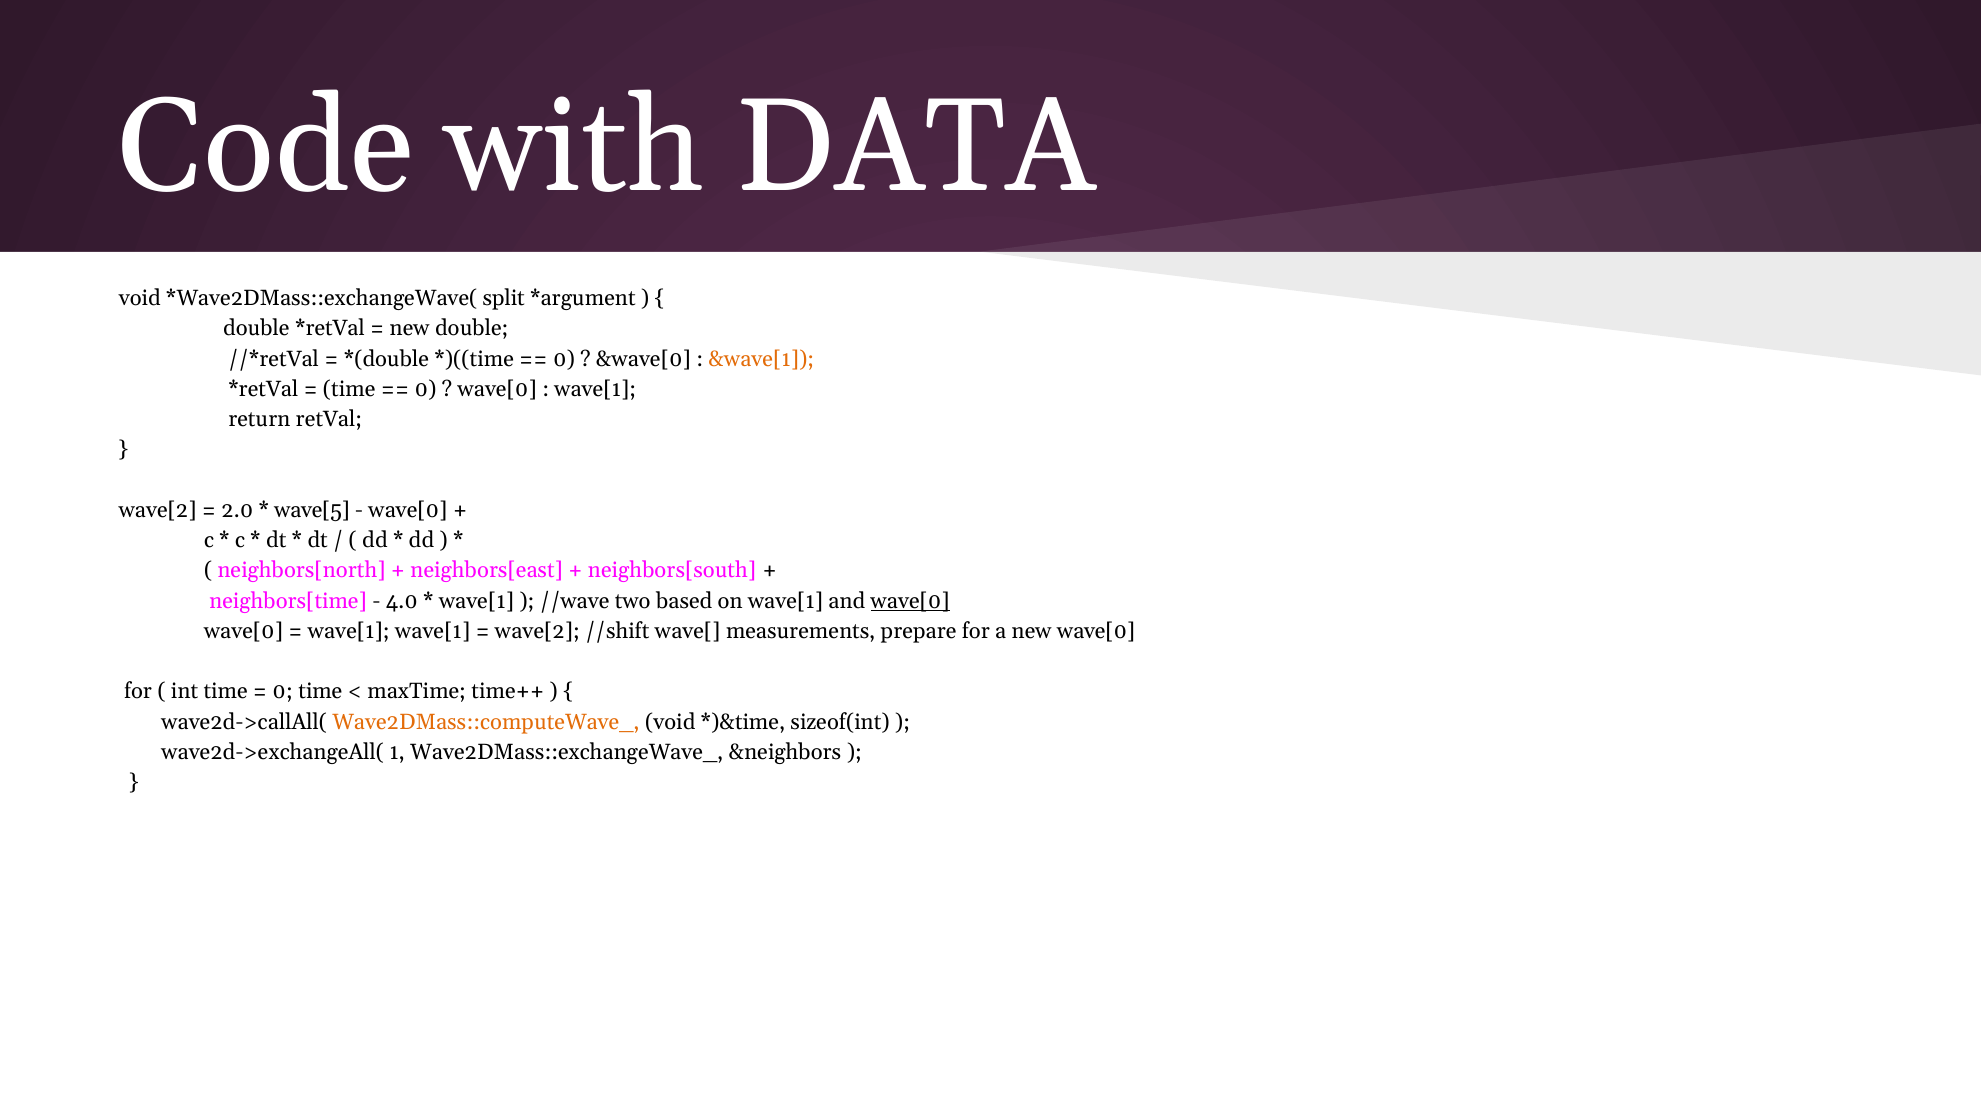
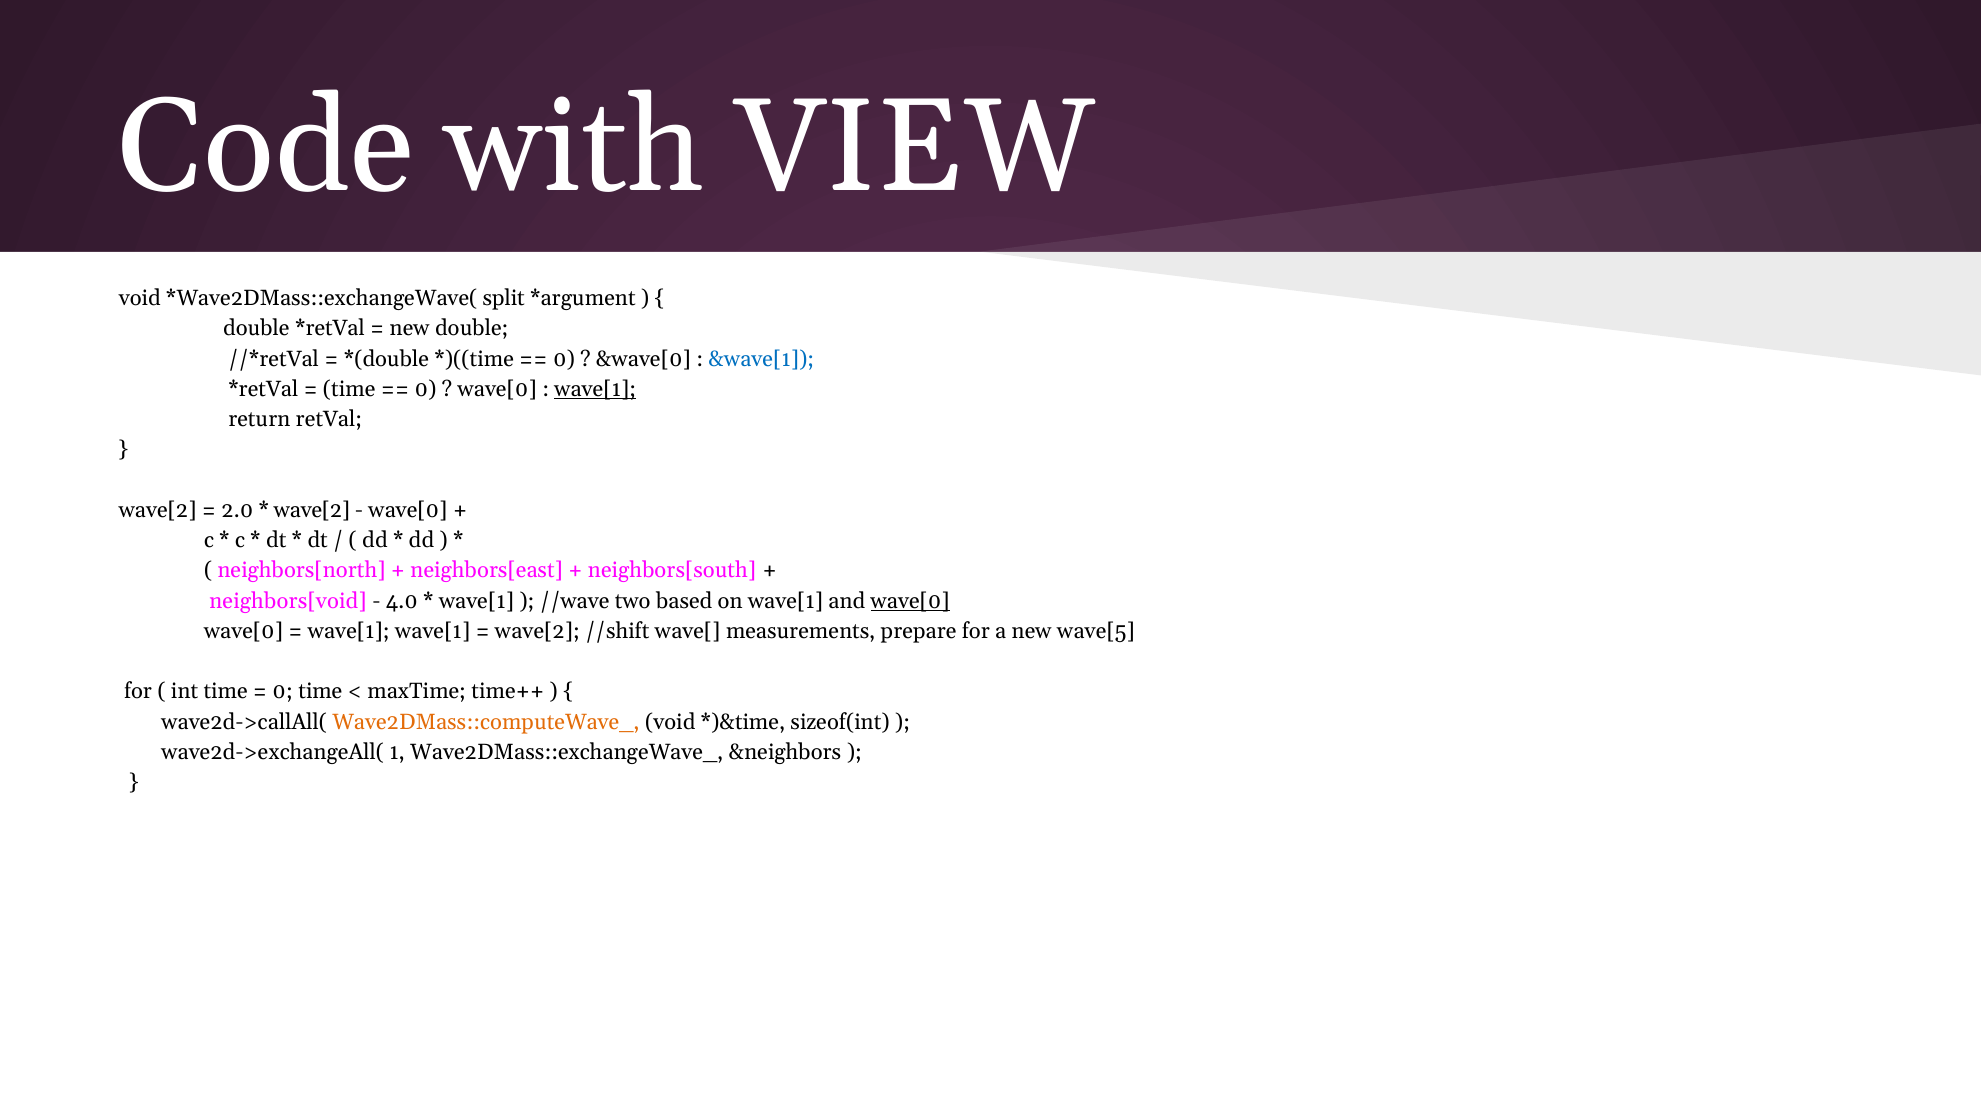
DATA: DATA -> VIEW (915, 147)
&wave[1 colour: orange -> blue (761, 359)
wave[1 underline: none -> present (595, 389)
wave[5: wave[5 -> wave[2 (312, 510)
neighbors[time: neighbors[time -> neighbors[void (288, 601)
new wave[0: wave[0 -> wave[5 (1096, 631)
